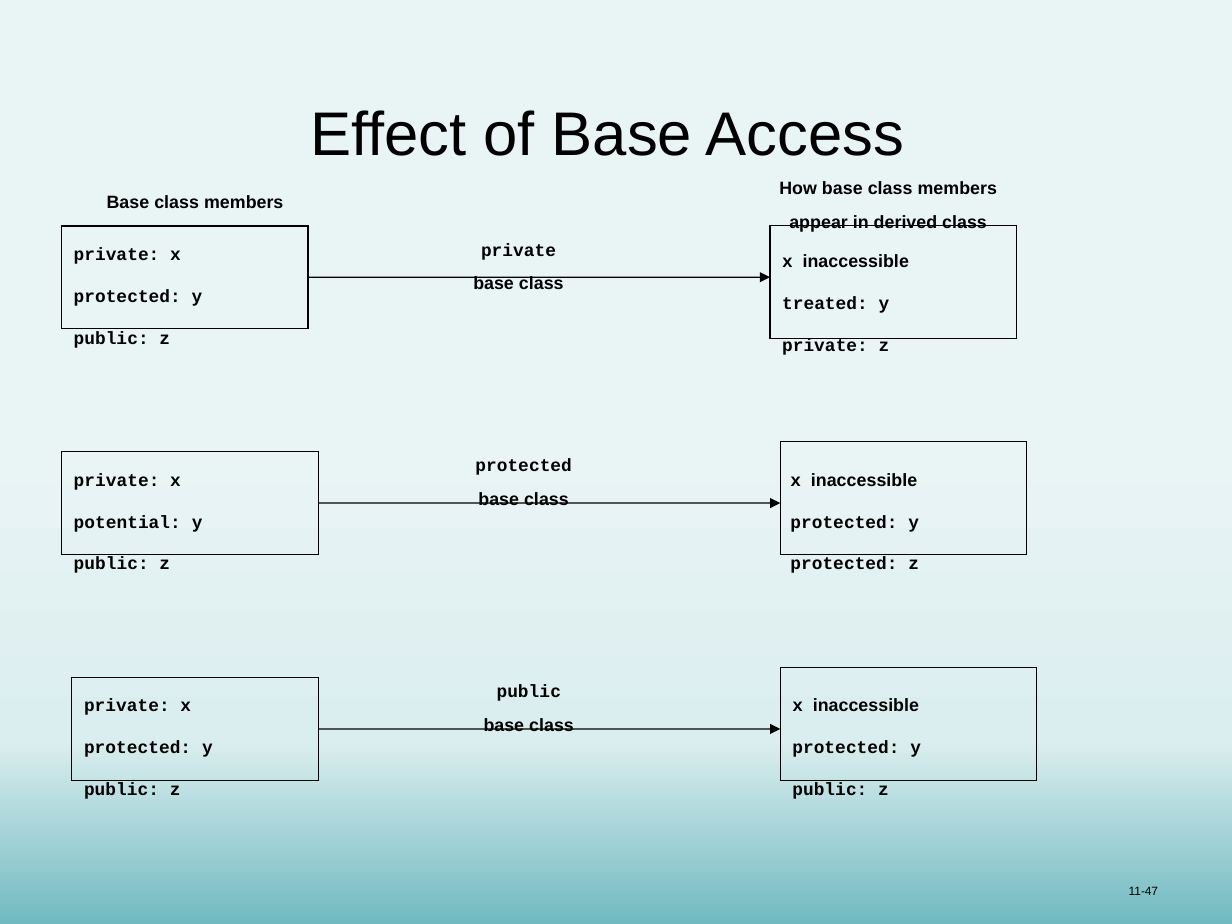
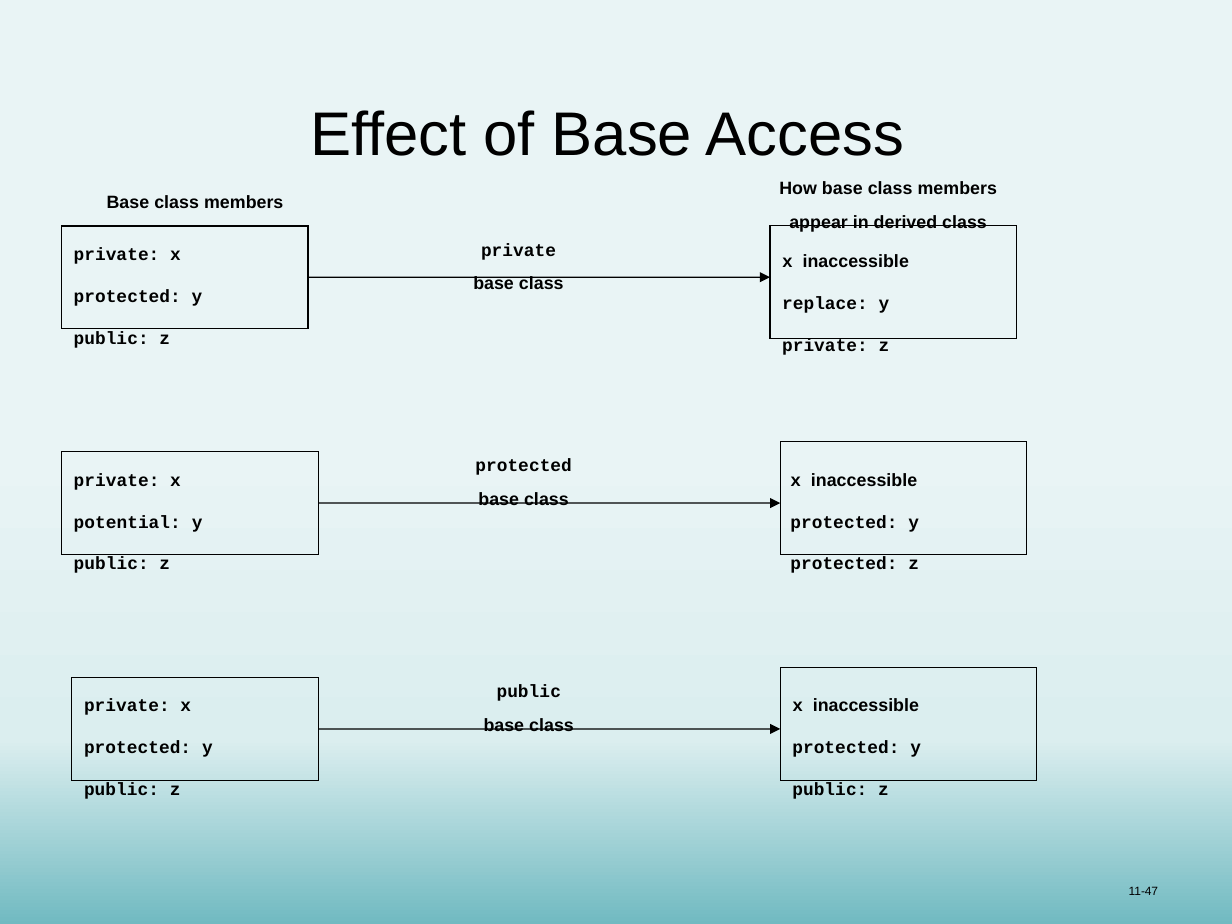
treated: treated -> replace (825, 303)
